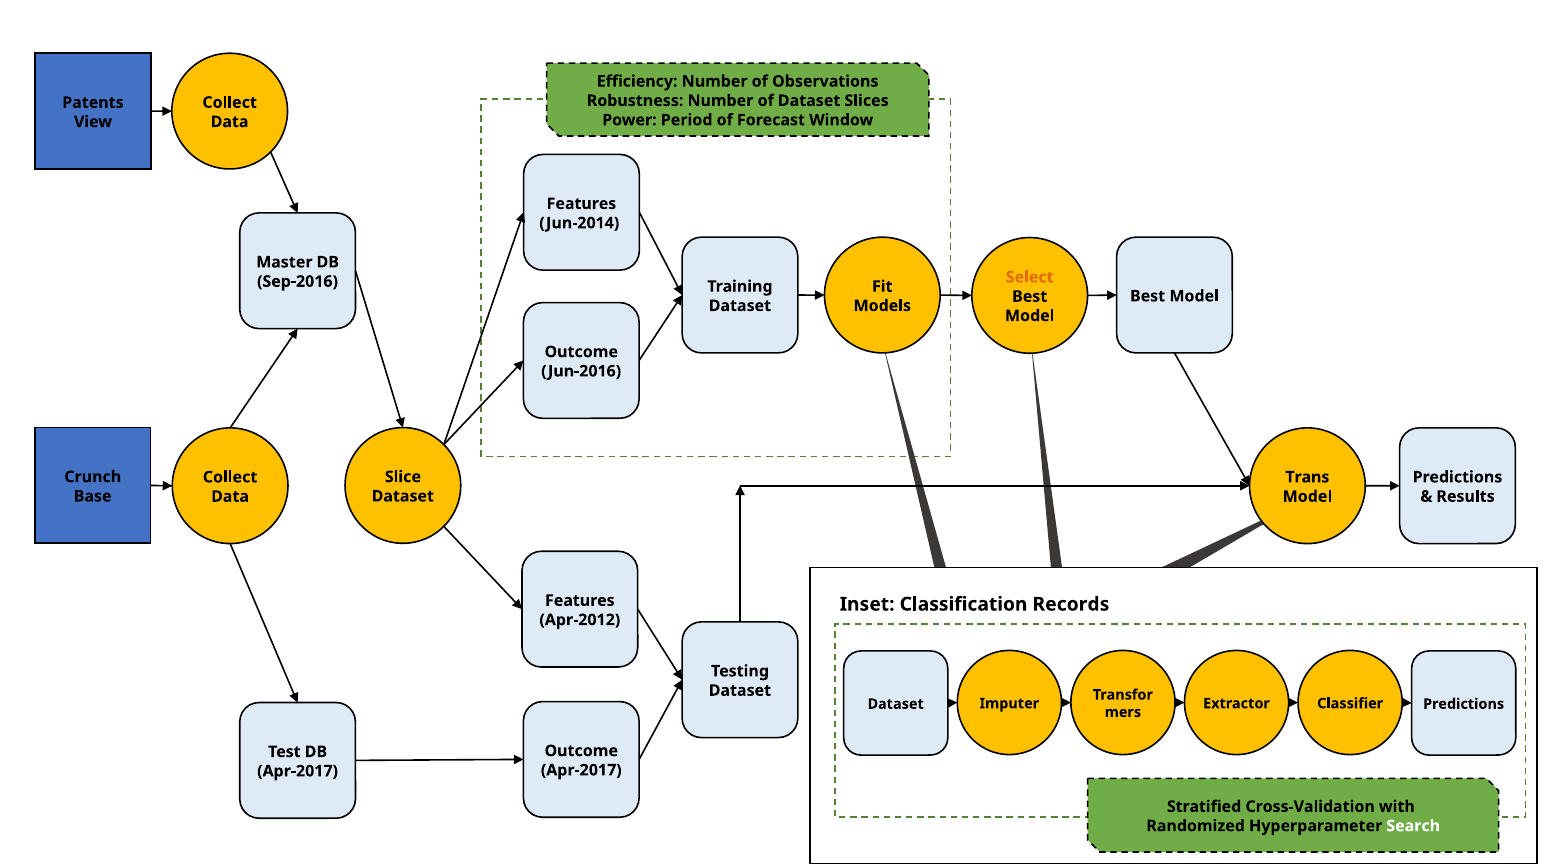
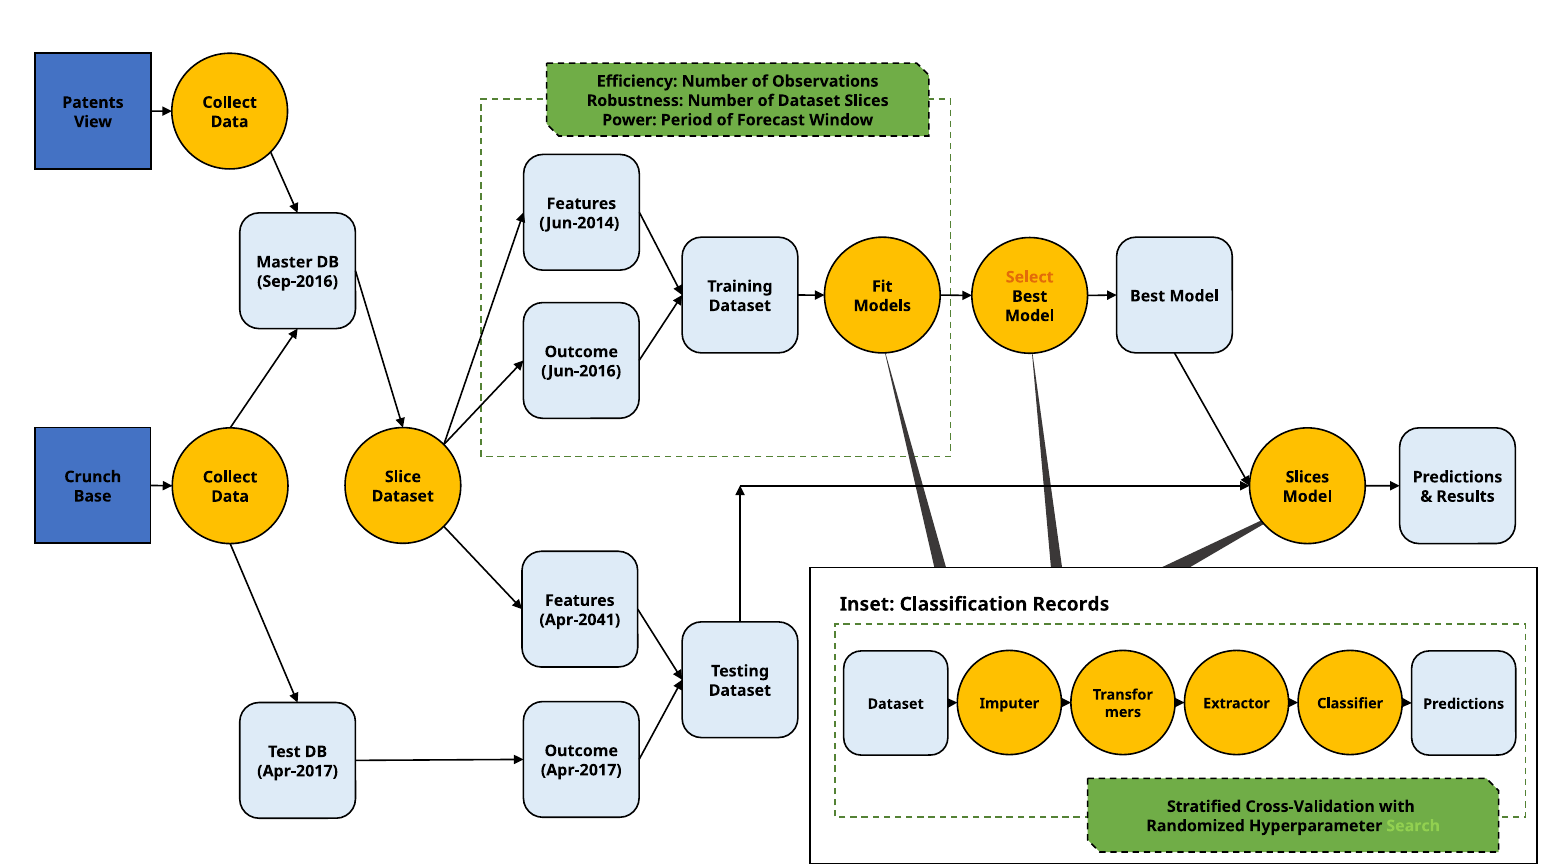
Trans: Trans -> Slices (1307, 477)
Apr-2012: Apr-2012 -> Apr-2041 (580, 620)
Search colour: white -> light green (1413, 826)
